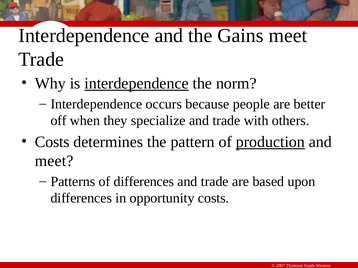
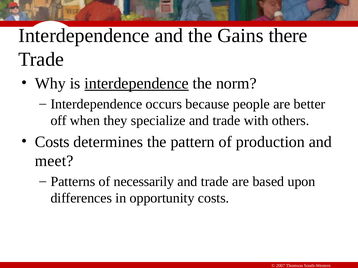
Gains meet: meet -> there (288, 36)
production underline: present -> none (270, 142)
of differences: differences -> necessarily (144, 182)
